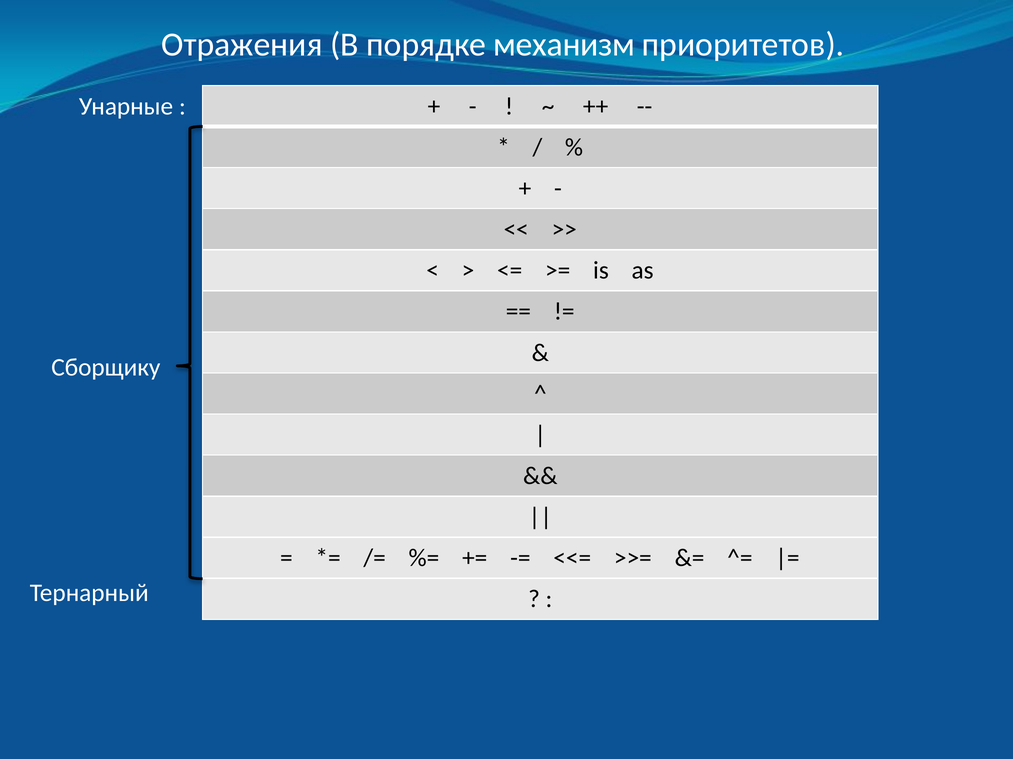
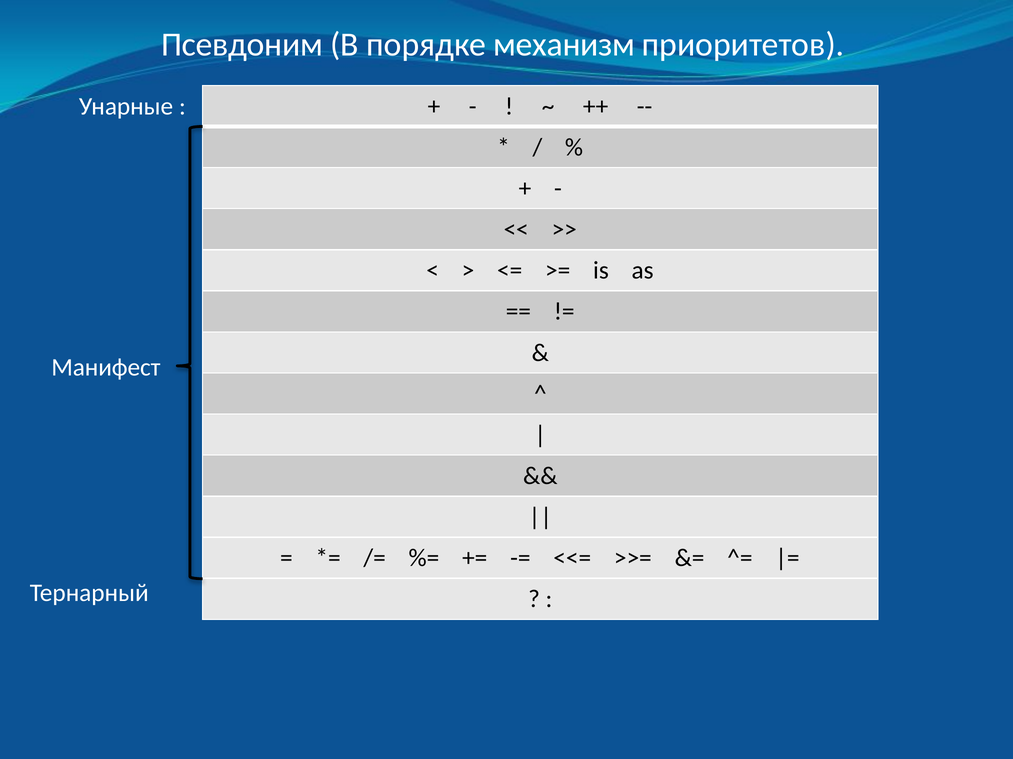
Отражения: Отражения -> Псевдоним (242, 44)
Сборщику: Сборщику -> Манифест (106, 368)
